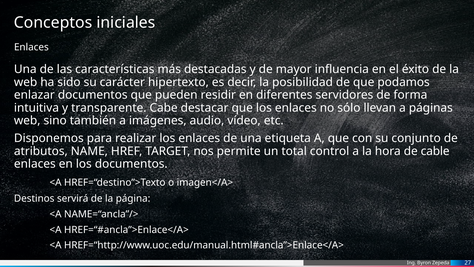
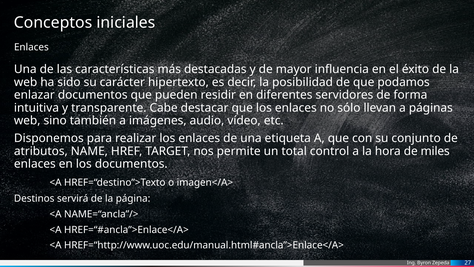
cable: cable -> miles (435, 151)
